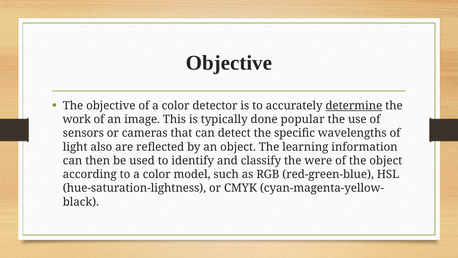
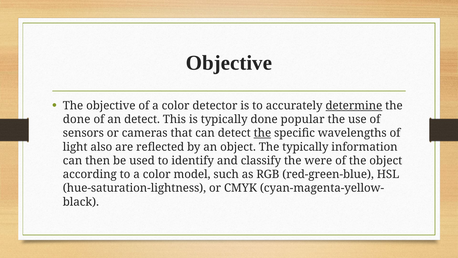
work: work -> done (77, 119)
an image: image -> detect (142, 119)
the underline: none -> present (262, 133)
The learning: learning -> typically (305, 147)
